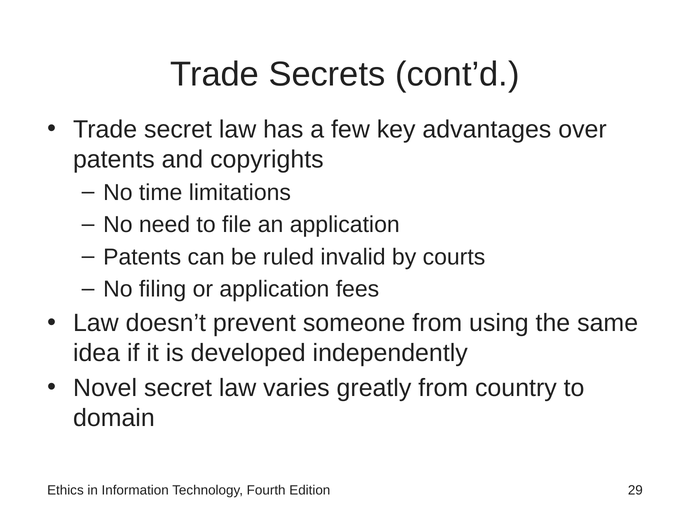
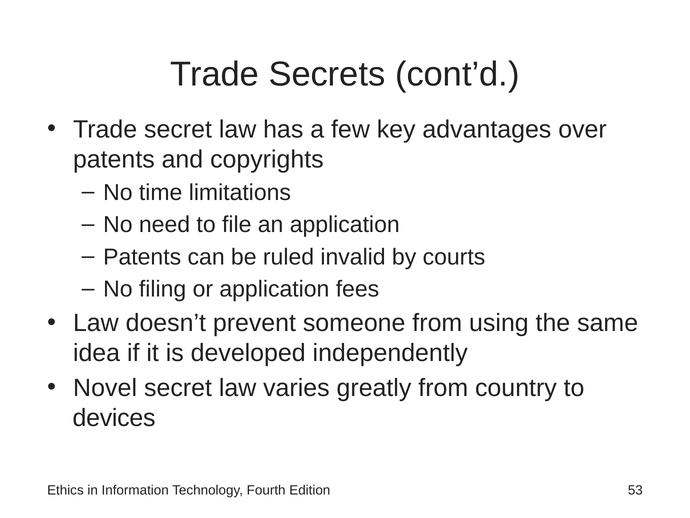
domain: domain -> devices (114, 418)
29: 29 -> 53 (635, 490)
